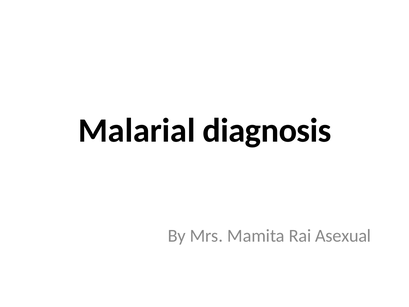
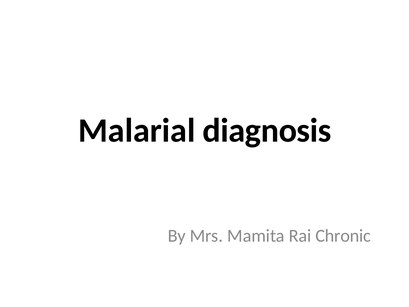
Asexual: Asexual -> Chronic (343, 236)
